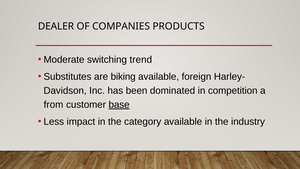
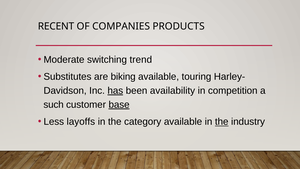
DEALER: DEALER -> RECENT (56, 26)
foreign: foreign -> touring (196, 77)
has underline: none -> present (115, 91)
dominated: dominated -> availability (173, 91)
from: from -> such (54, 105)
impact: impact -> layoffs (81, 122)
the underline: none -> present (222, 122)
